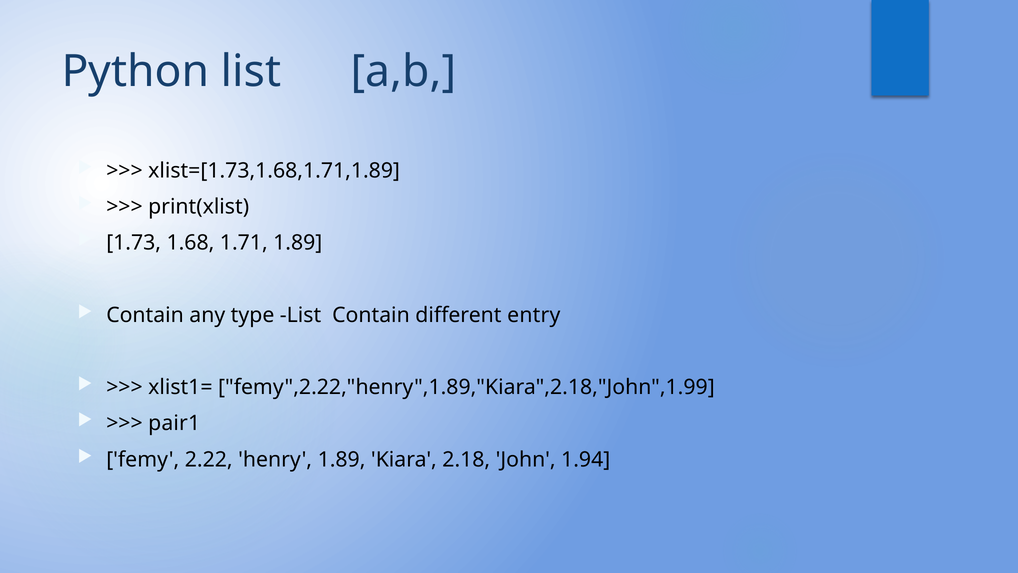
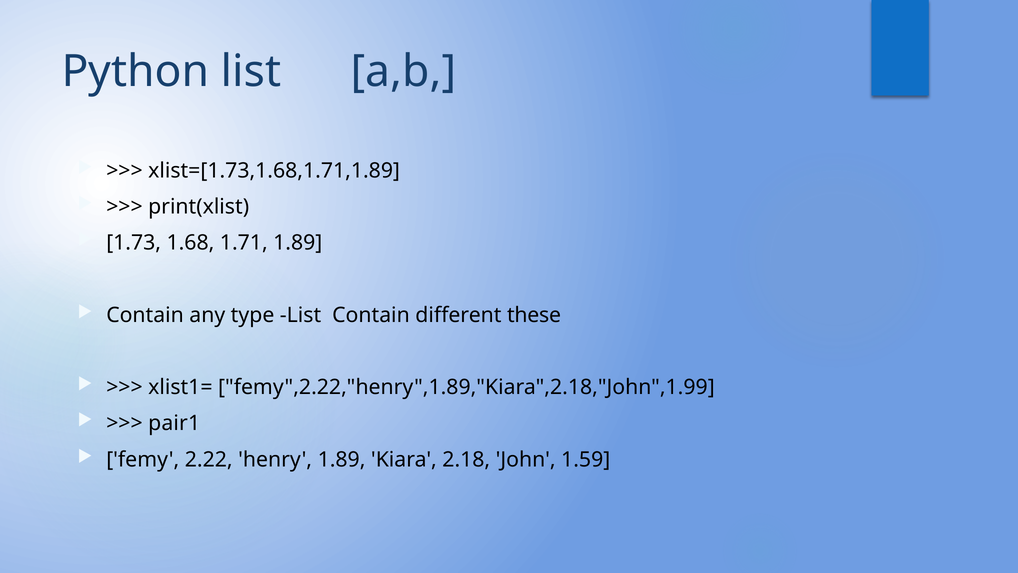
entry: entry -> these (534, 315)
1.94: 1.94 -> 1.59 (586, 459)
